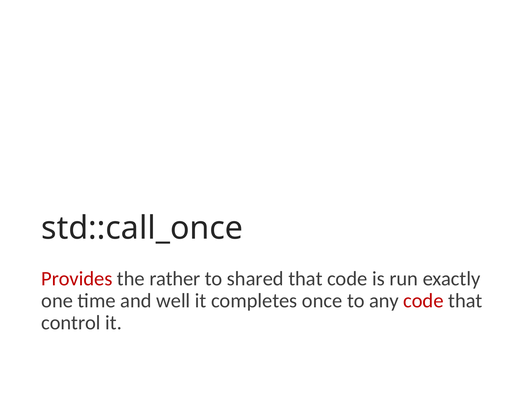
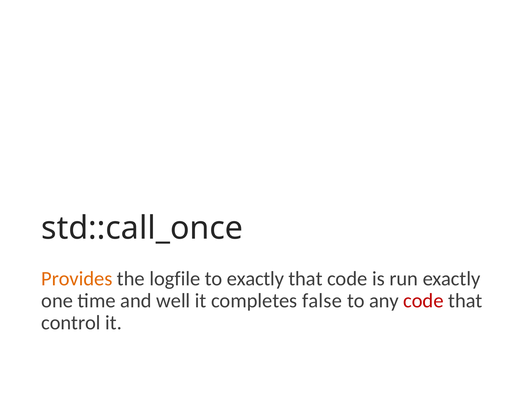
Provides colour: red -> orange (77, 279)
rather: rather -> logfile (175, 279)
to shared: shared -> exactly (255, 279)
once: once -> false (322, 301)
